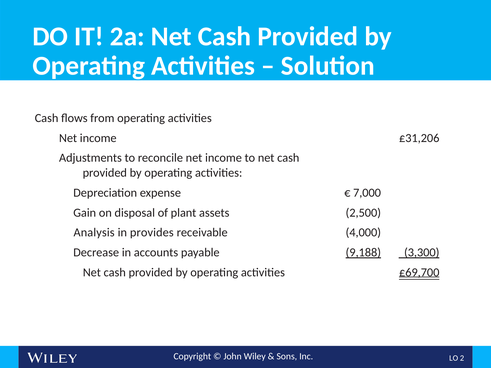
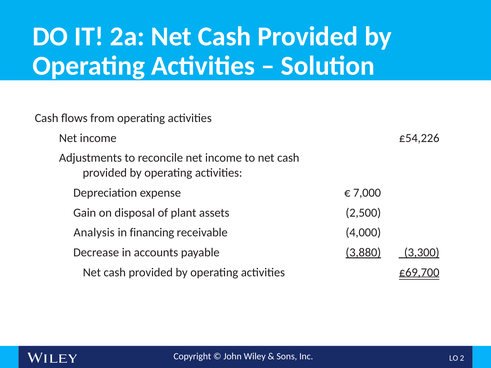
£31,206: £31,206 -> £54,226 (419, 138)
provides: provides -> financing (152, 233)
9,188: 9,188 -> 3,880 (363, 253)
